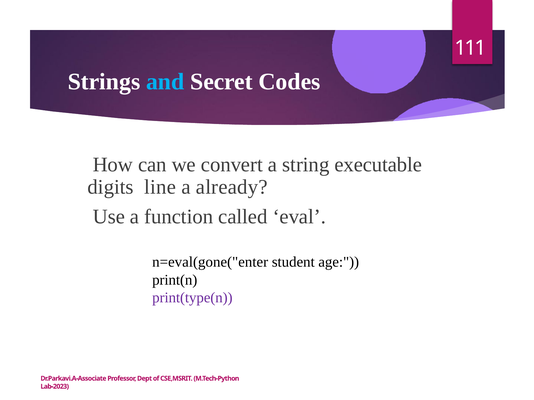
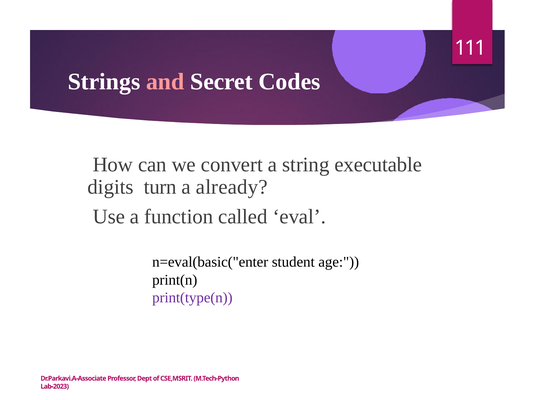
and colour: light blue -> pink (165, 82)
line: line -> turn (160, 187)
n=eval(gone("enter: n=eval(gone("enter -> n=eval(basic("enter (210, 262)
